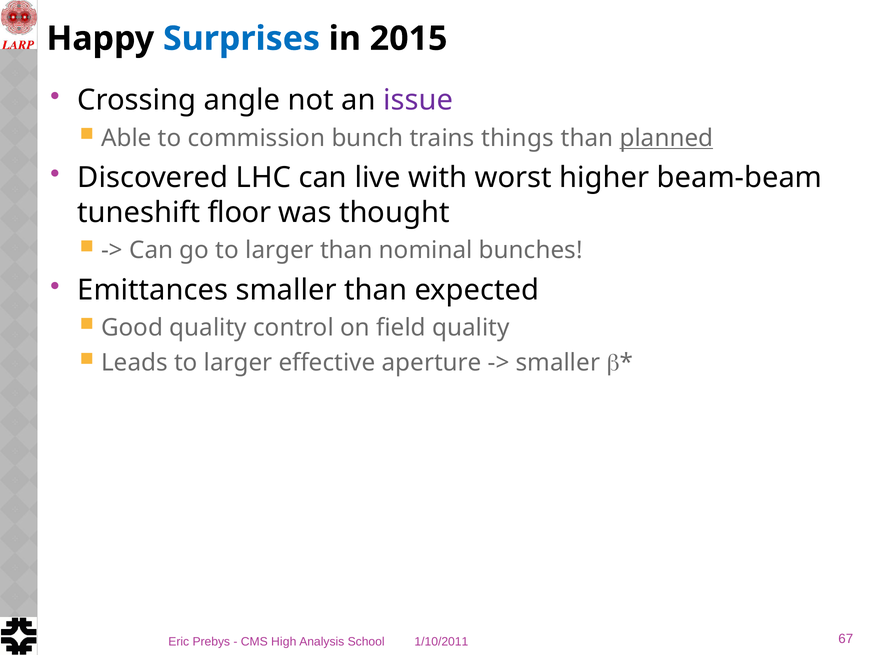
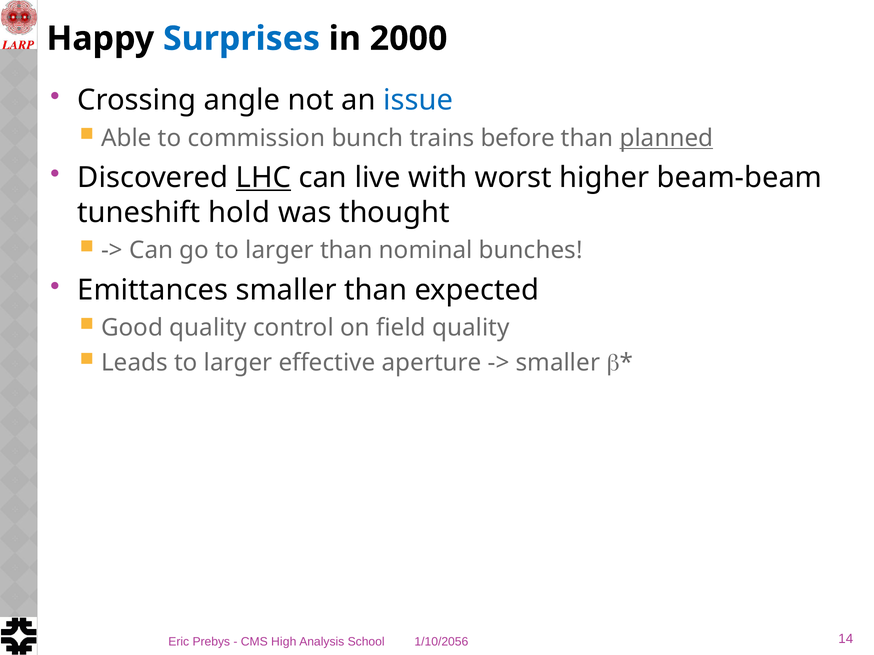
2015: 2015 -> 2000 (409, 39)
issue colour: purple -> blue (418, 100)
things: things -> before (518, 138)
LHC underline: none -> present (263, 178)
floor: floor -> hold (239, 213)
1/10/2011: 1/10/2011 -> 1/10/2056 (441, 642)
67: 67 -> 14 (846, 639)
